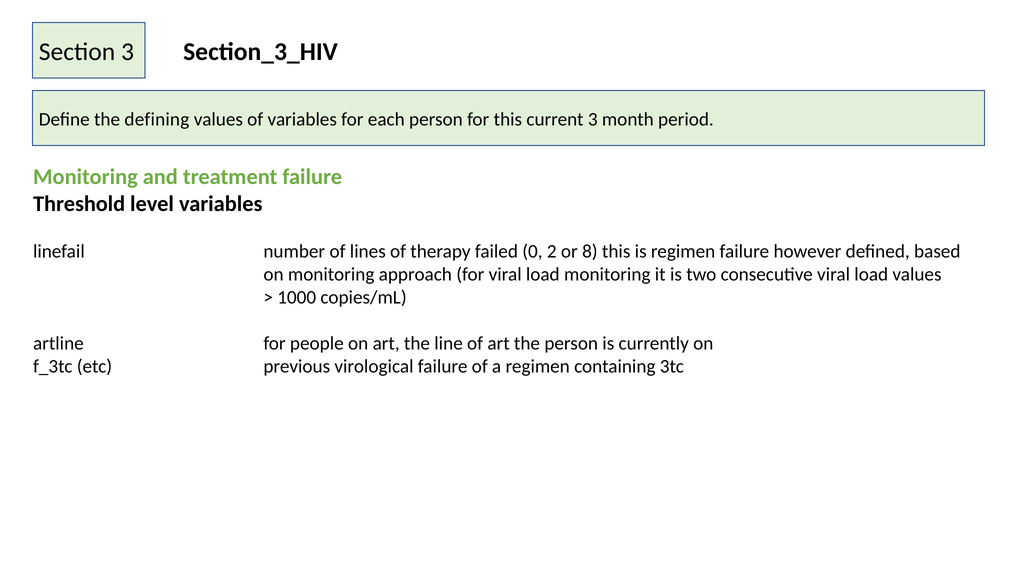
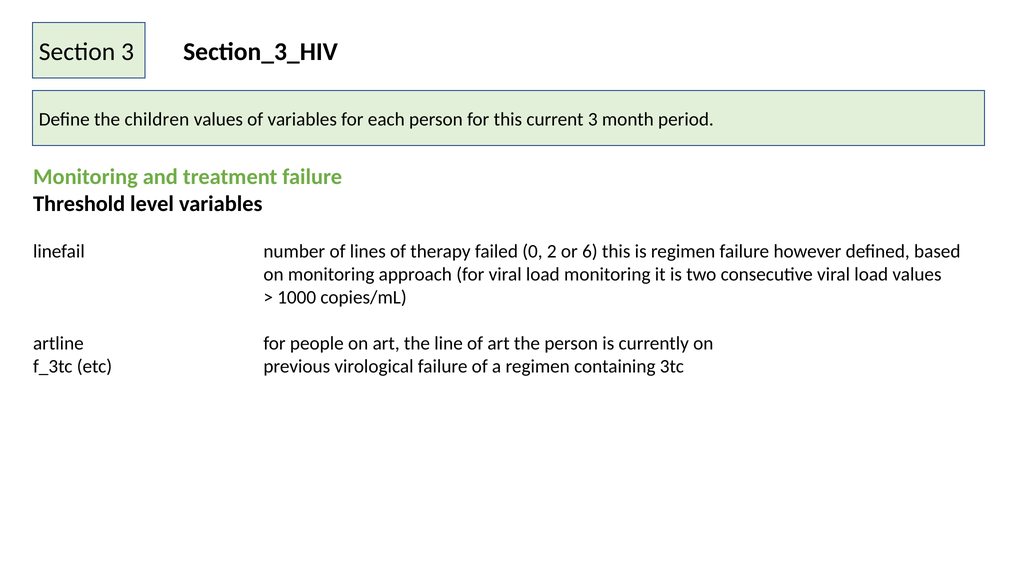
defining: defining -> children (157, 119)
8: 8 -> 6 (590, 251)
